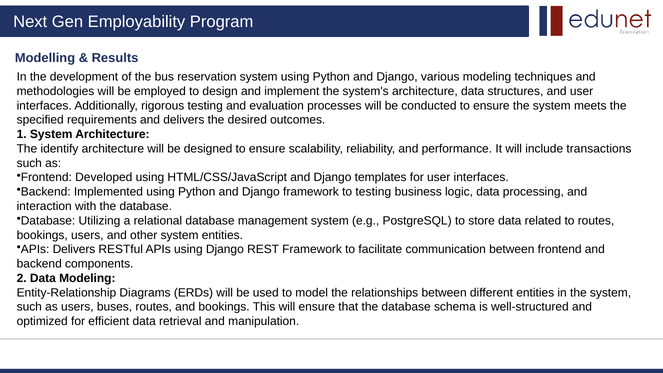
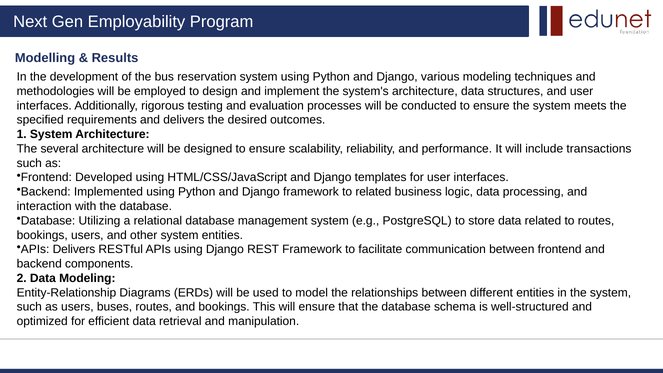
identify: identify -> several (60, 149)
to testing: testing -> related (373, 192)
